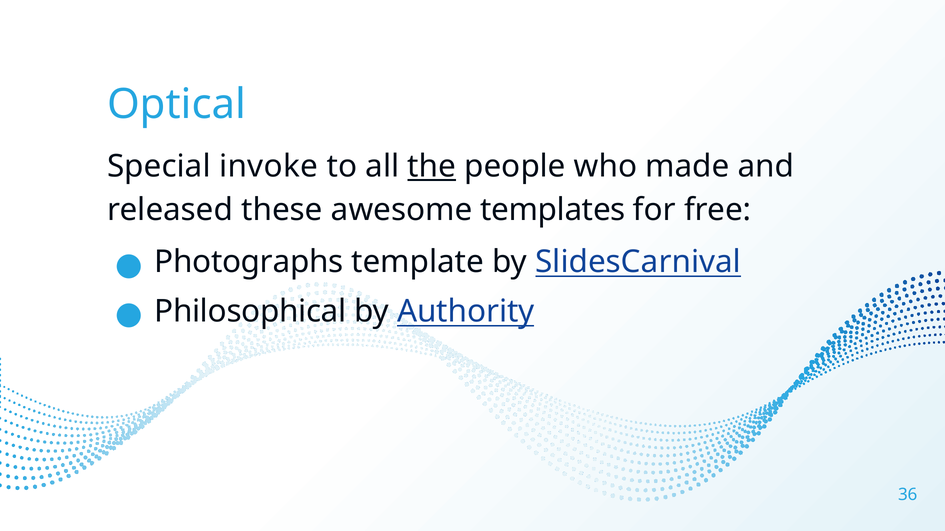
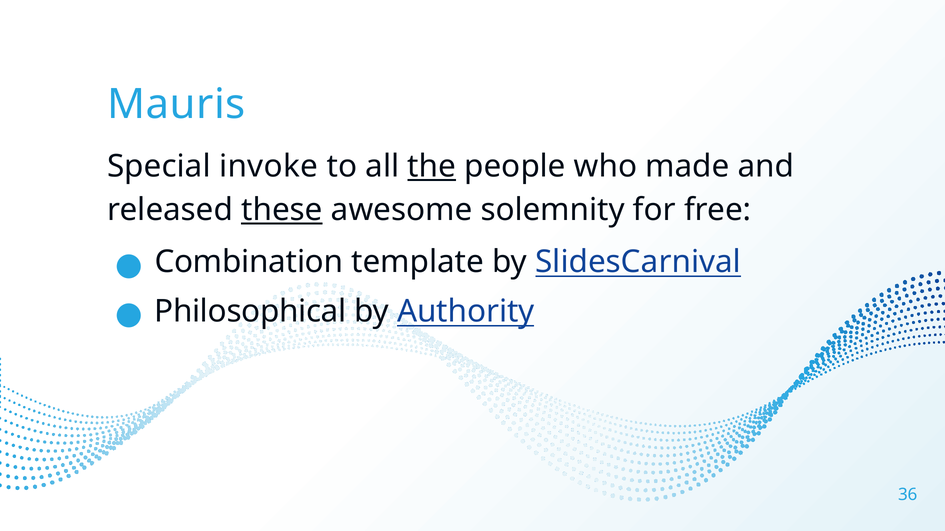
Optical: Optical -> Mauris (176, 104)
these underline: none -> present (282, 210)
templates: templates -> solemnity (553, 210)
Photographs: Photographs -> Combination (249, 262)
